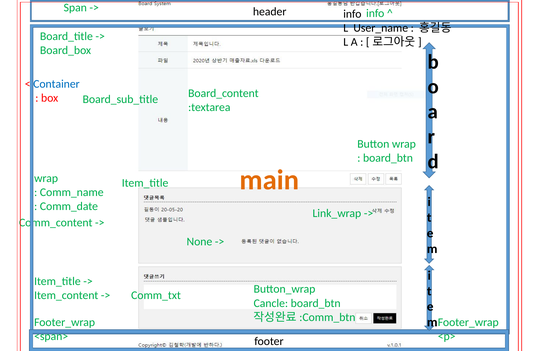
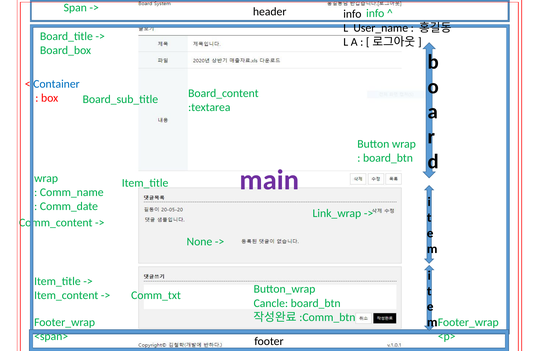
main colour: orange -> purple (269, 180)
